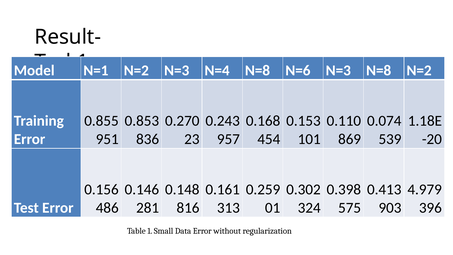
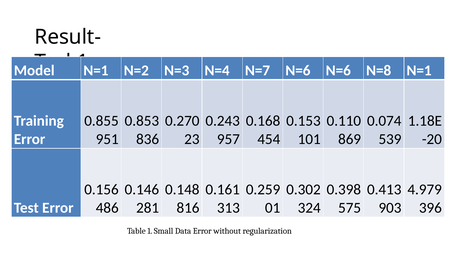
N=4 N=8: N=8 -> N=7 (257, 71)
N=6 N=3: N=3 -> N=6 (338, 71)
N=8 N=2: N=2 -> N=1 (419, 71)
